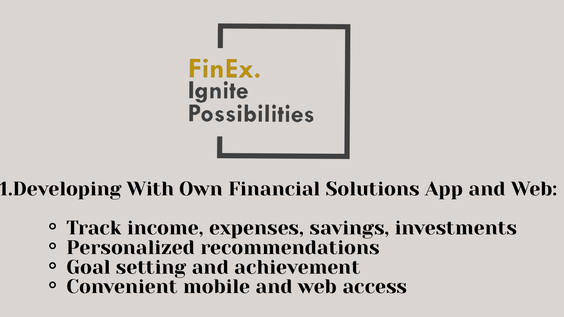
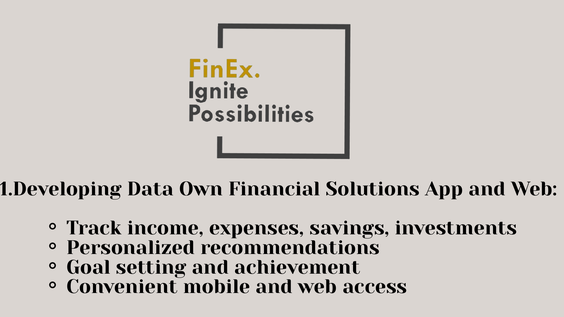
With: With -> Data (150, 189)
